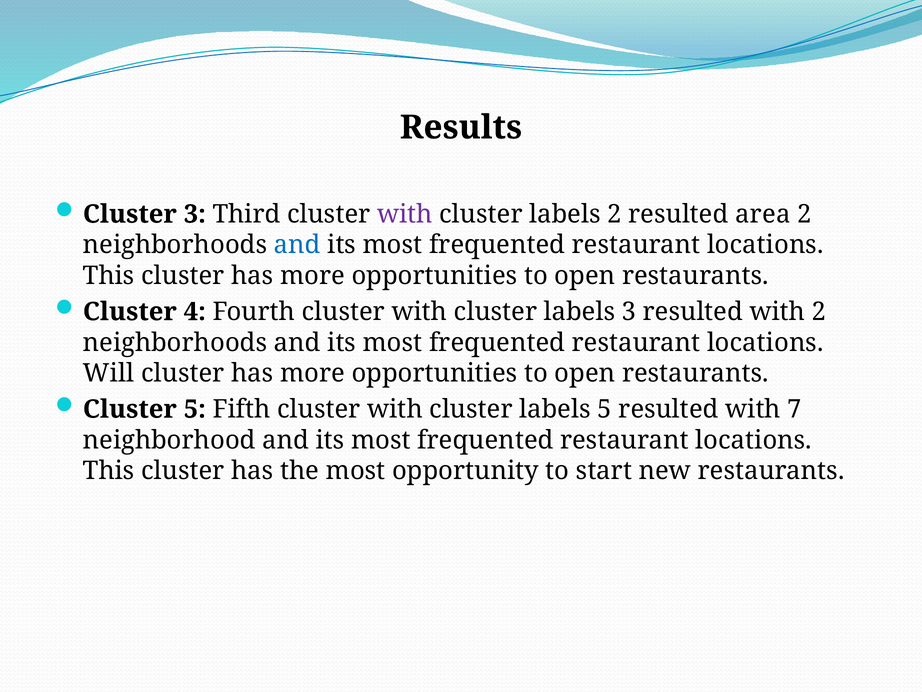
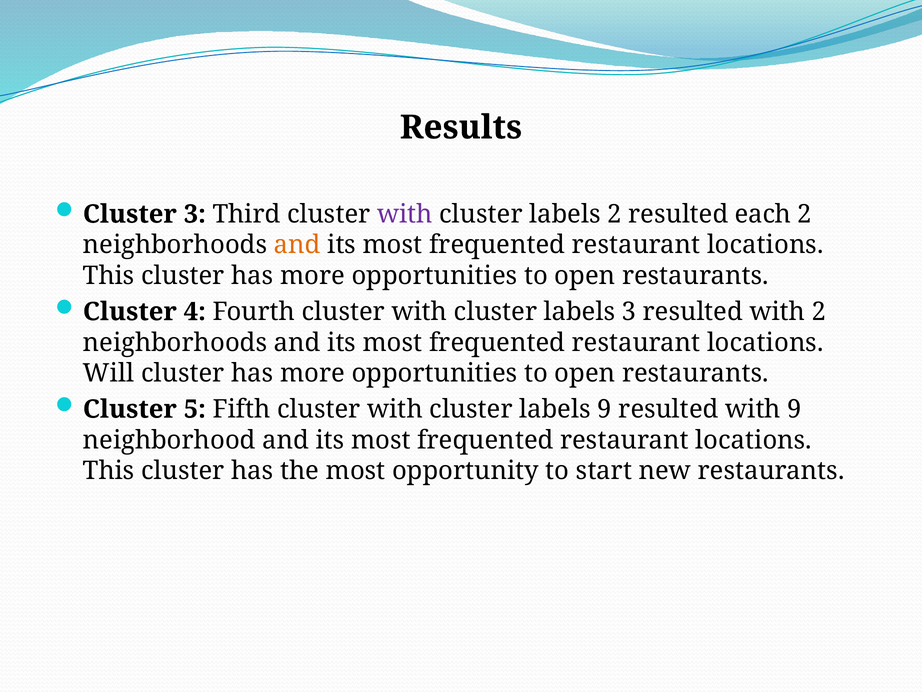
area: area -> each (763, 214)
and colour: blue -> orange (297, 245)
labels 5: 5 -> 9 (605, 409)
with 7: 7 -> 9 (795, 409)
